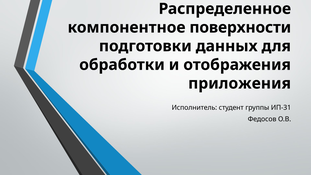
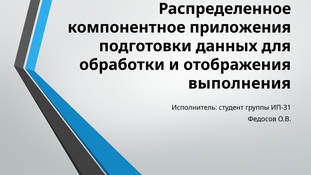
поверхности: поверхности -> приложения (240, 27)
приложения: приложения -> выполнения (240, 83)
